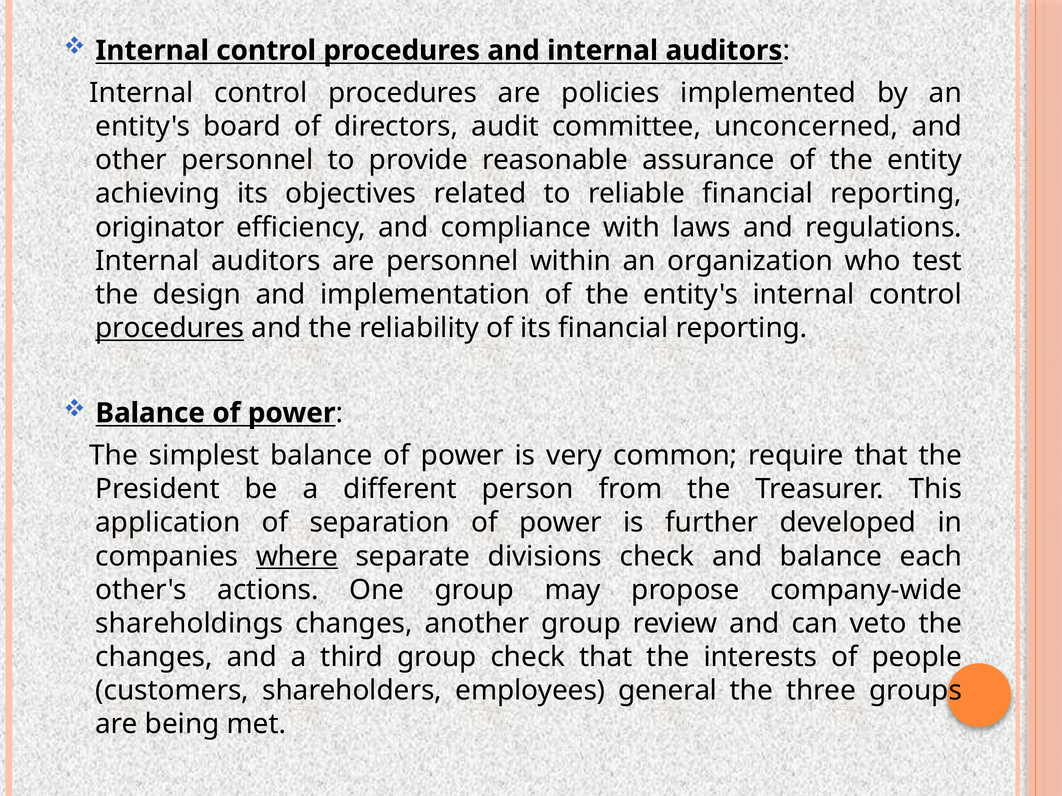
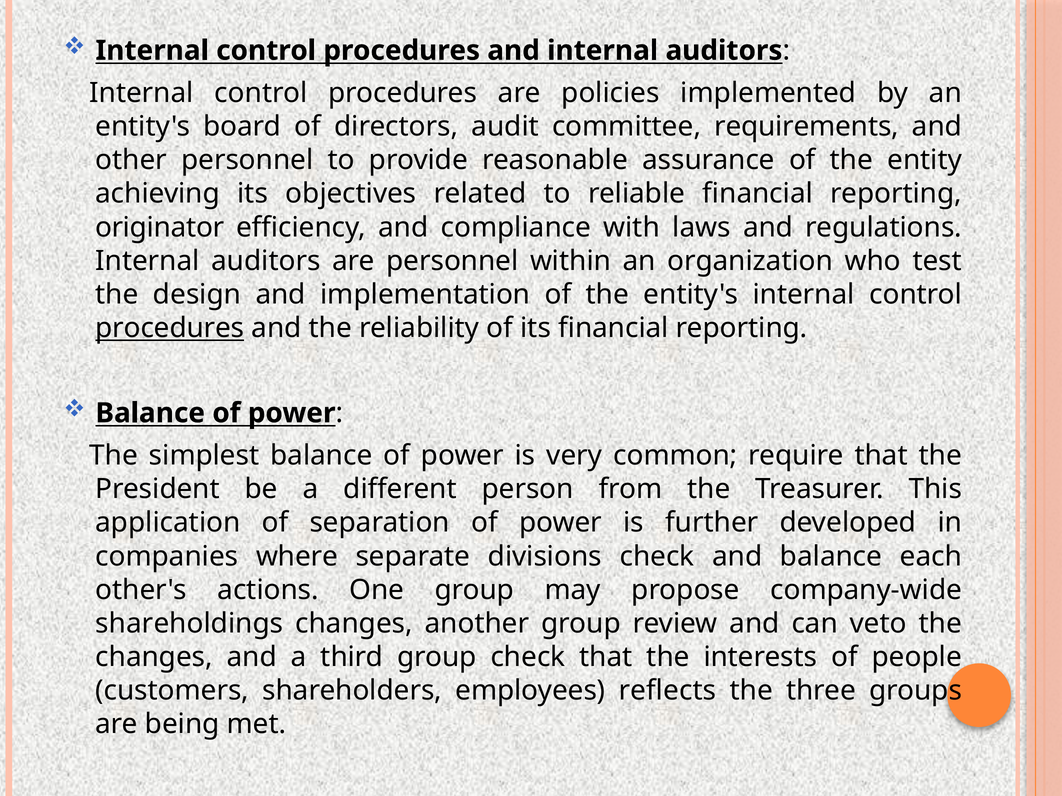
unconcerned: unconcerned -> requirements (806, 127)
where underline: present -> none (297, 557)
general: general -> reflects (668, 691)
